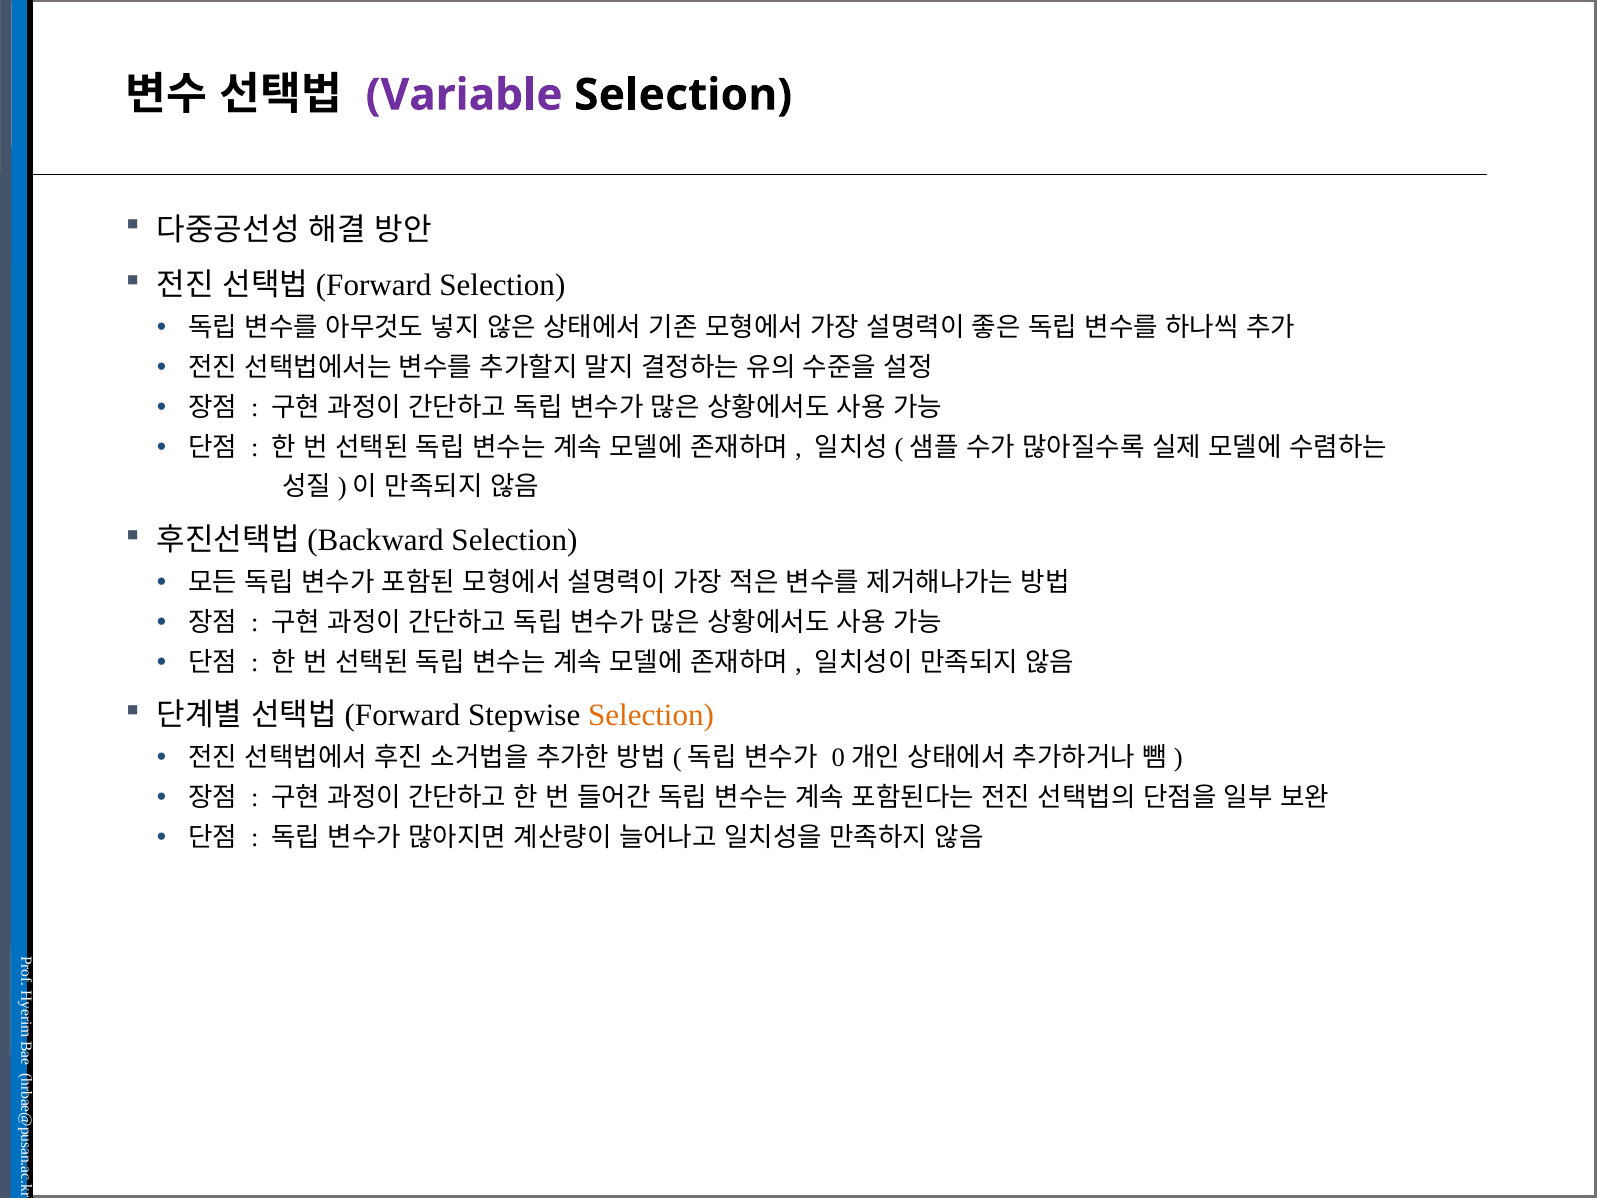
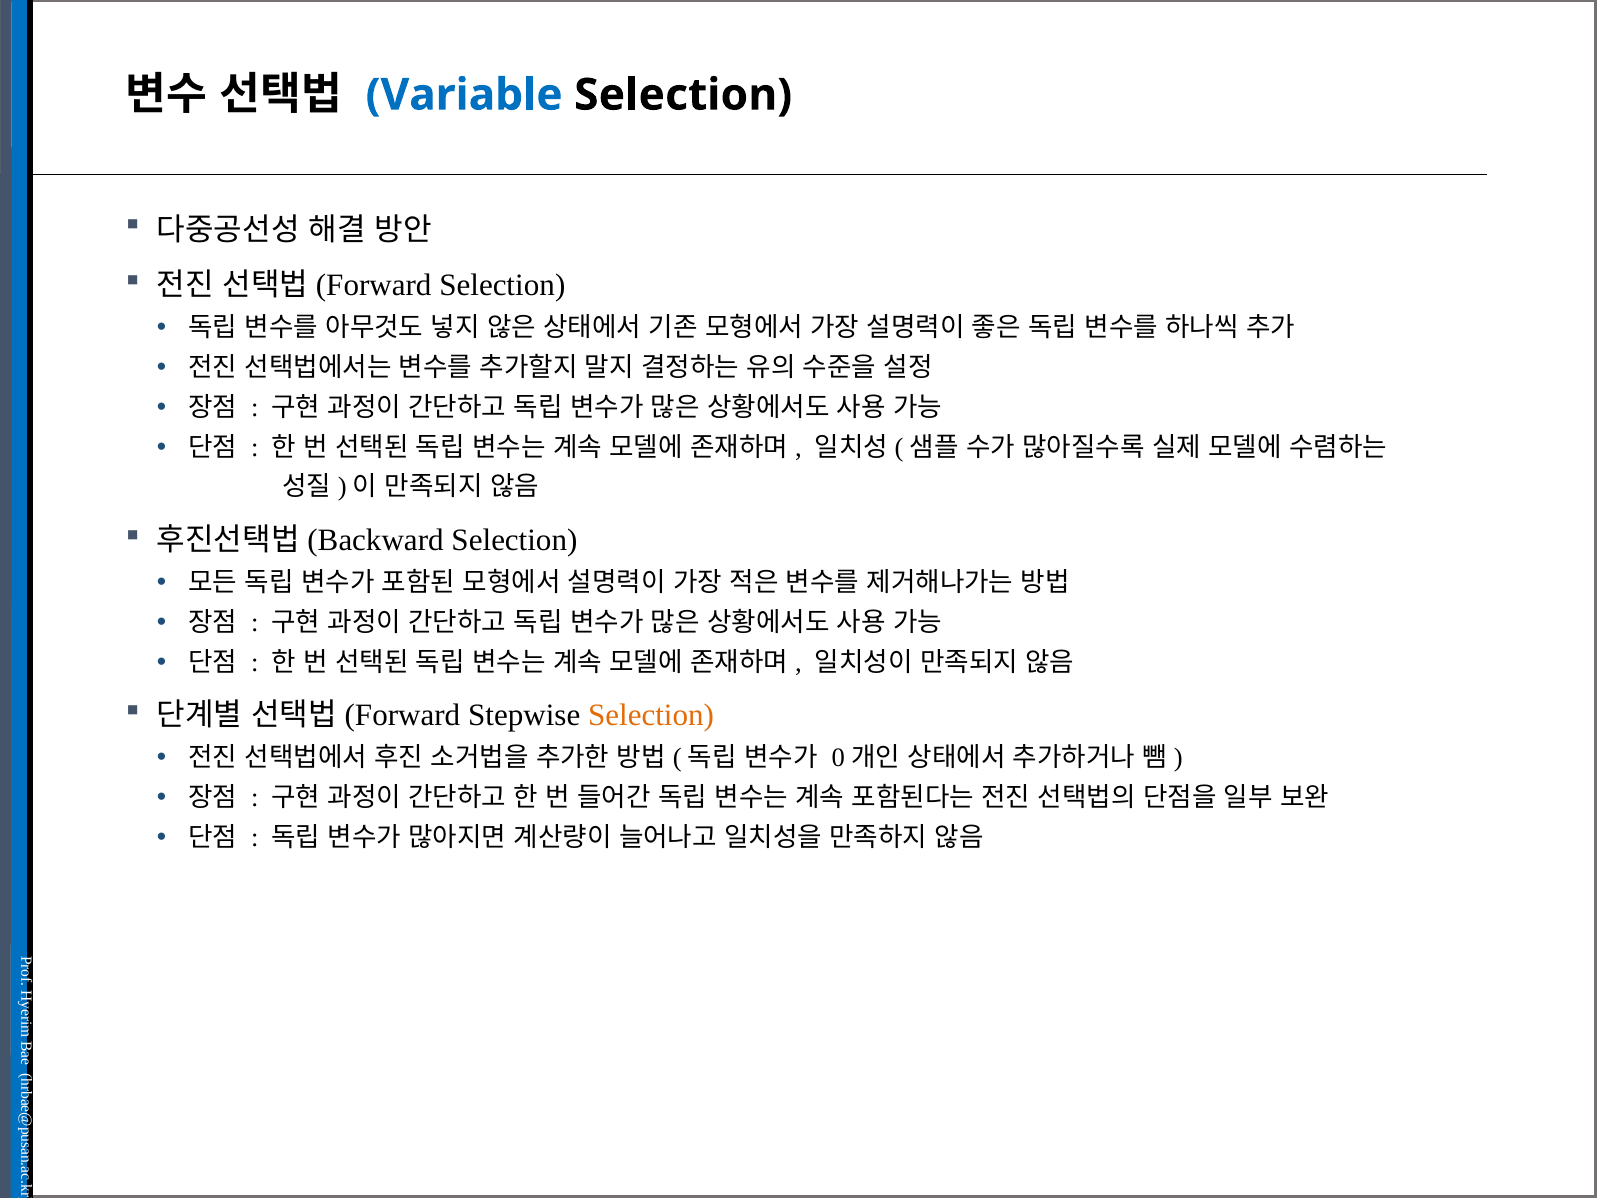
Variable colour: purple -> blue (464, 95)
